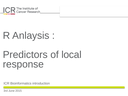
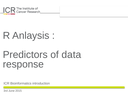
local: local -> data (71, 55)
